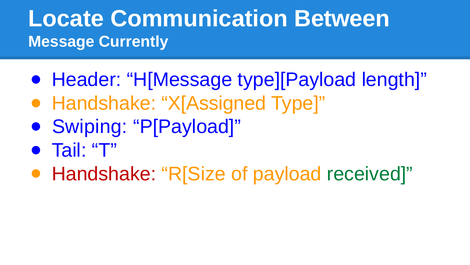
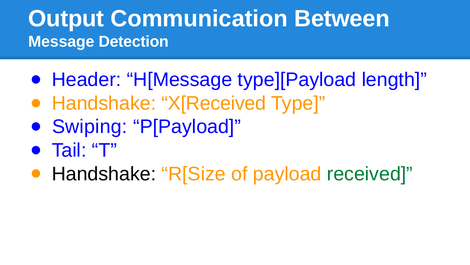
Locate: Locate -> Output (66, 19)
Currently: Currently -> Detection (134, 42)
X[Assigned: X[Assigned -> X[Received (214, 103)
Handshake colour: red -> black (104, 174)
